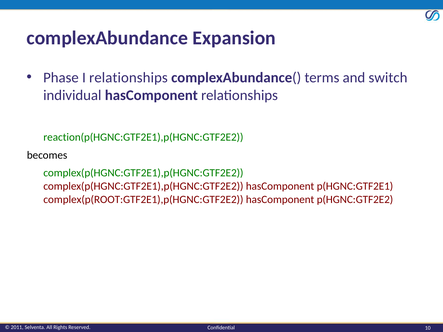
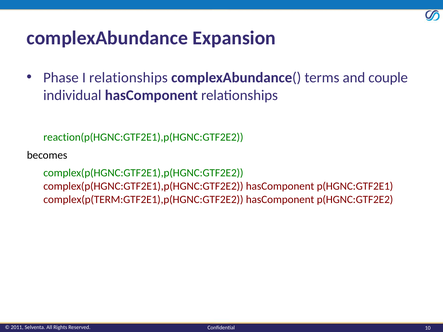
switch: switch -> couple (388, 78)
complex(p(ROOT:GTF2E1),p(HGNC:GTF2E2: complex(p(ROOT:GTF2E1),p(HGNC:GTF2E2 -> complex(p(TERM:GTF2E1),p(HGNC:GTF2E2 (143, 200)
